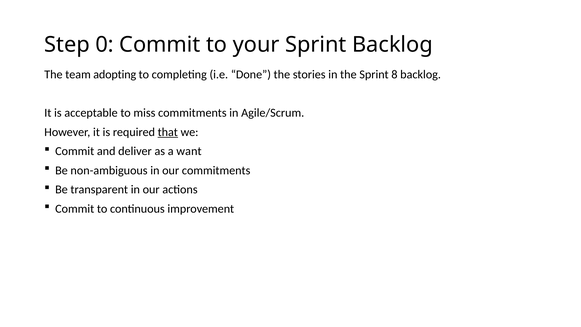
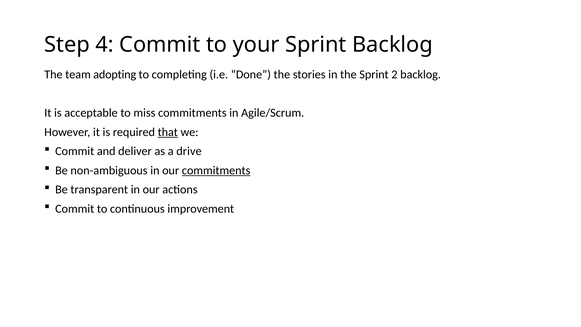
0: 0 -> 4 (105, 45)
8: 8 -> 2 (394, 75)
want: want -> drive (189, 151)
commitments underline: none -> present (216, 170)
